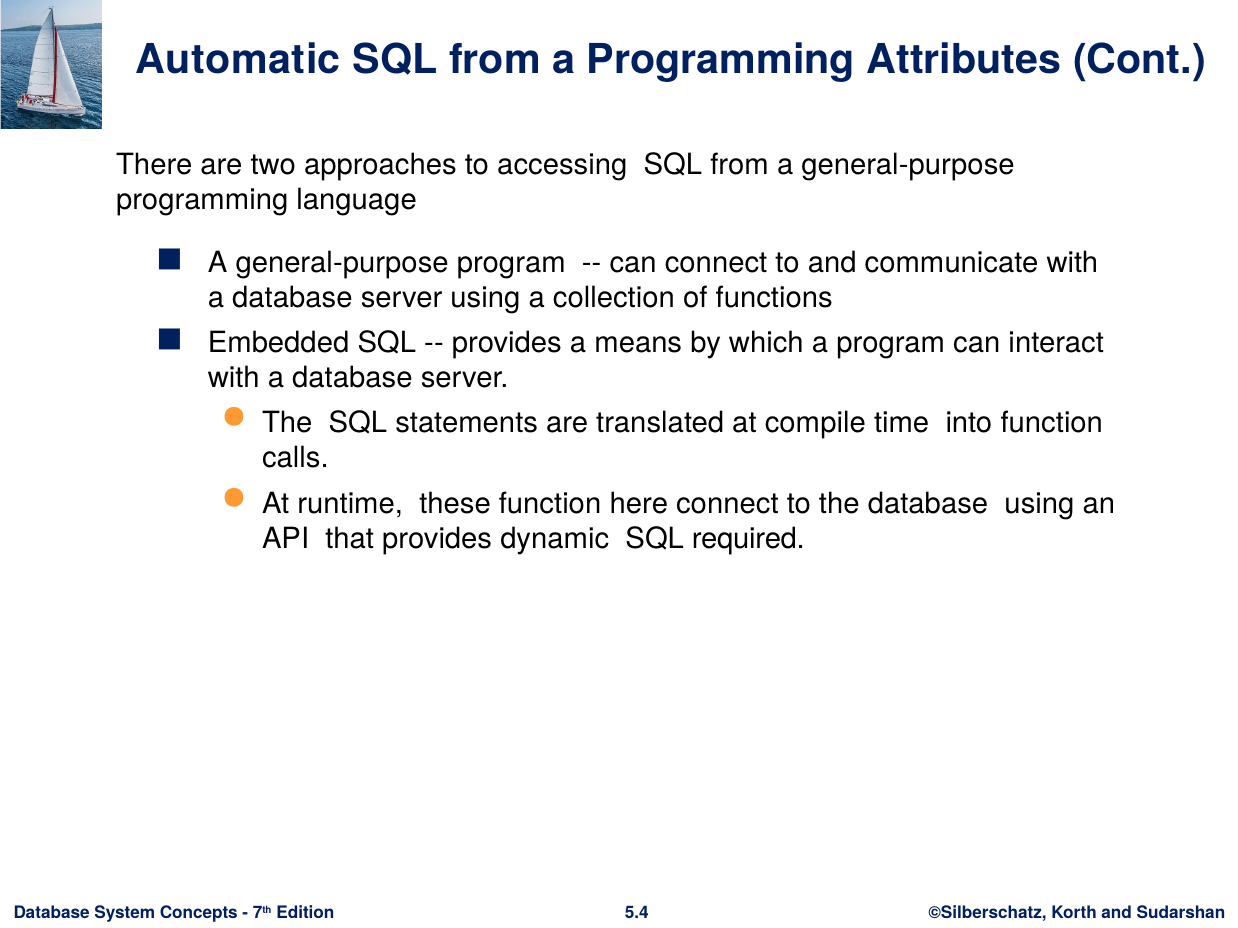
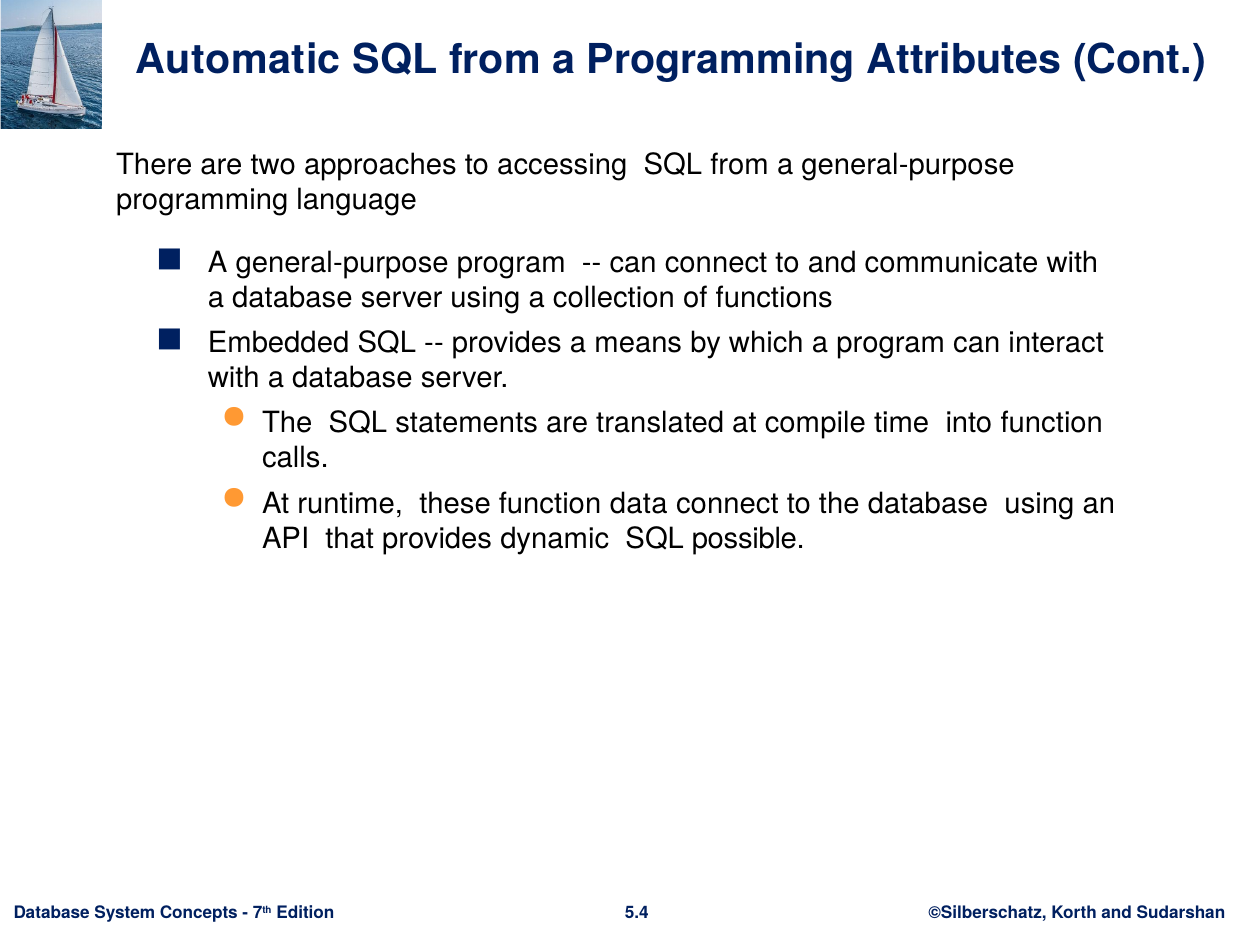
here: here -> data (639, 504)
required: required -> possible (748, 539)
